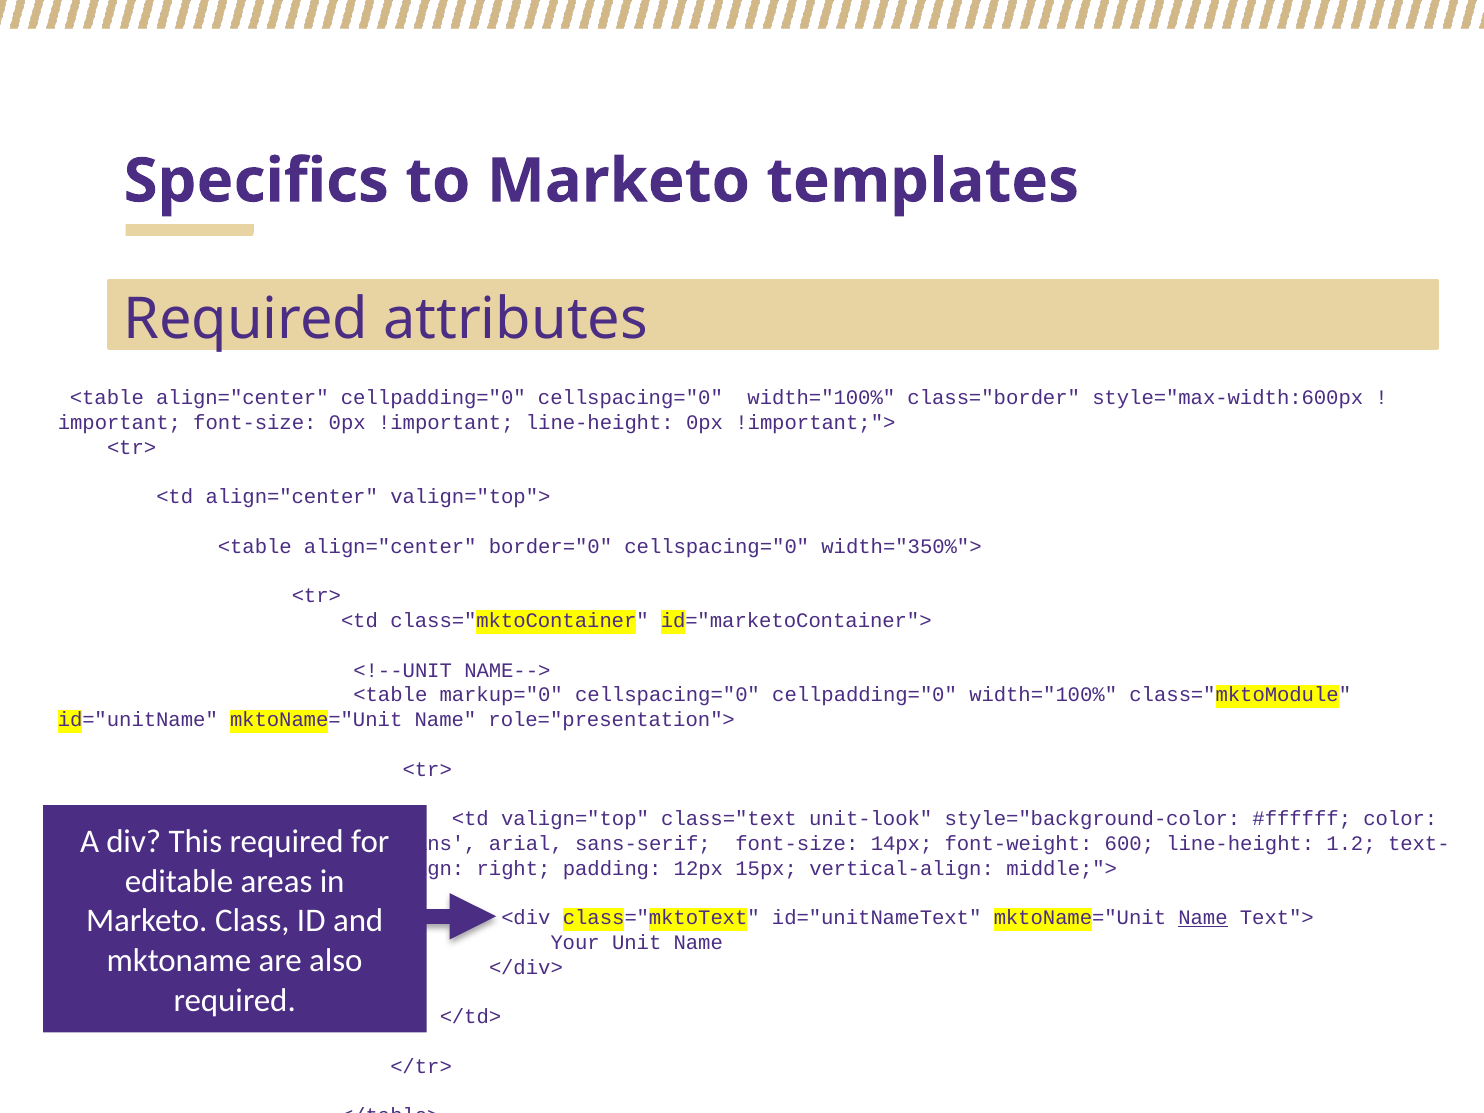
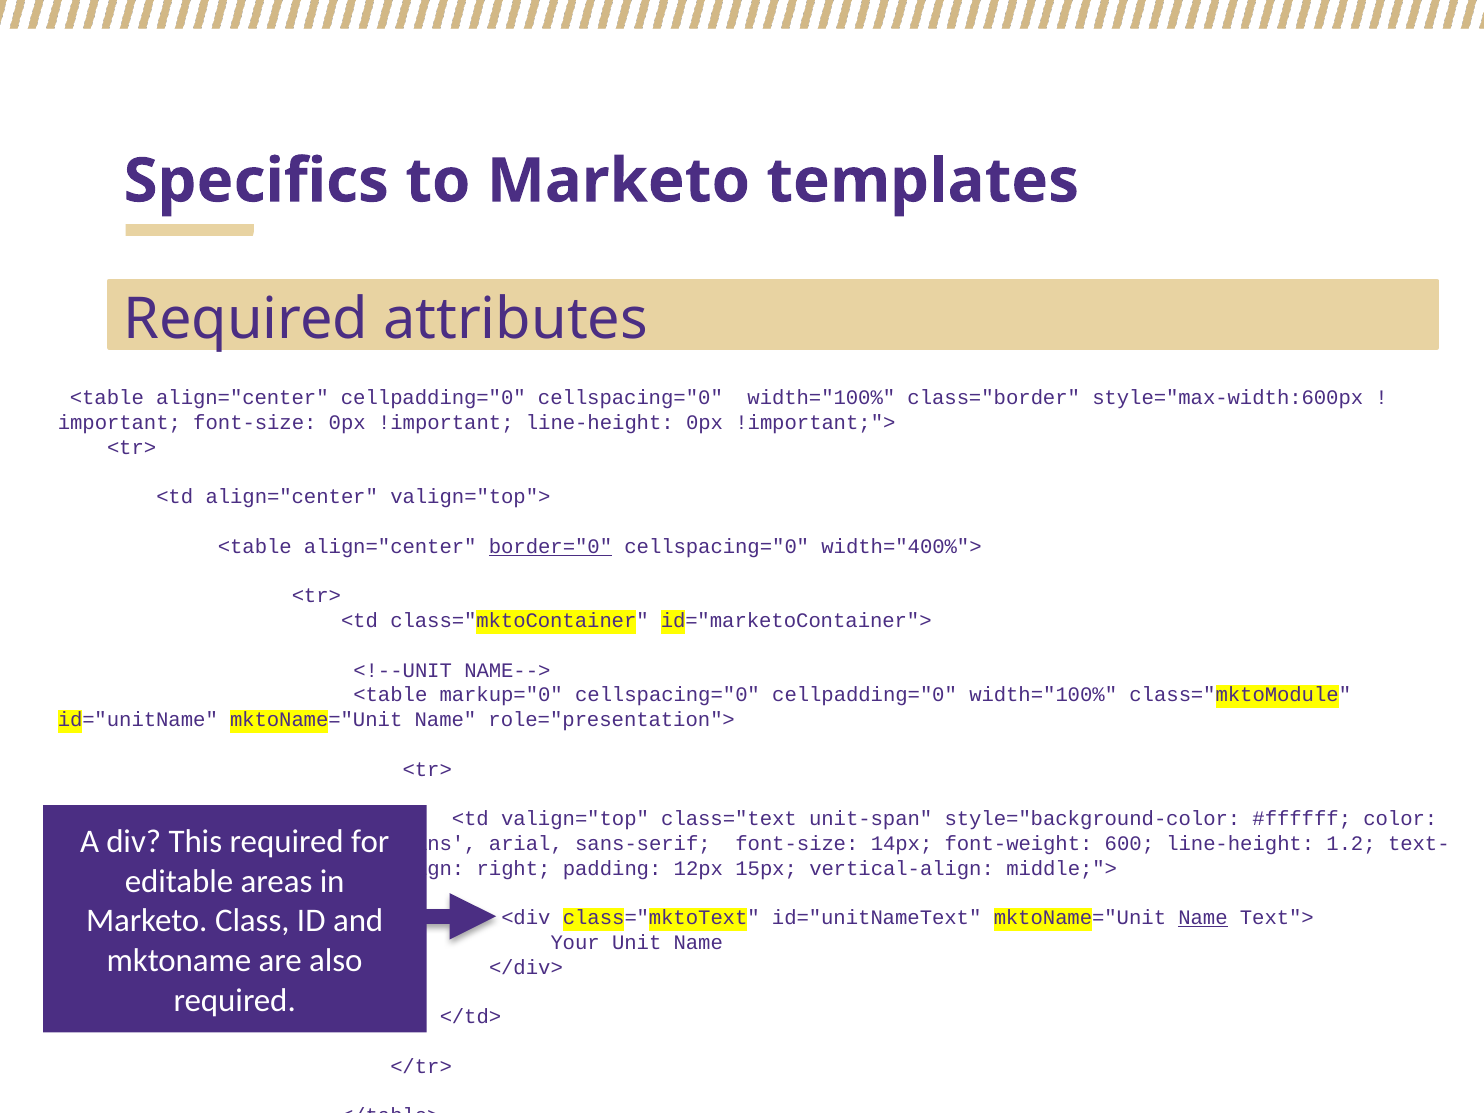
border="0 underline: none -> present (550, 546)
width="350%">: width="350%"> -> width="400%"> (902, 546)
unit-look: unit-look -> unit-span (871, 819)
